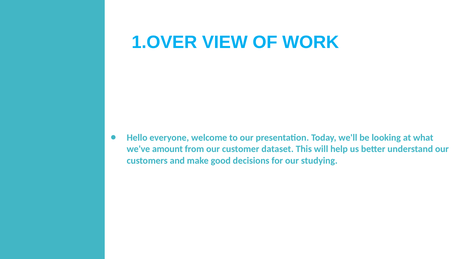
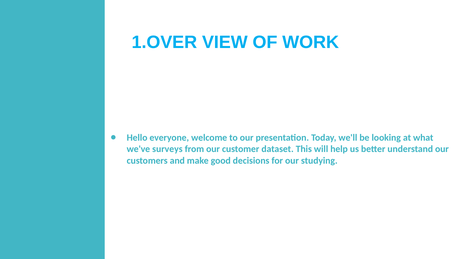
amount: amount -> surveys (167, 149)
